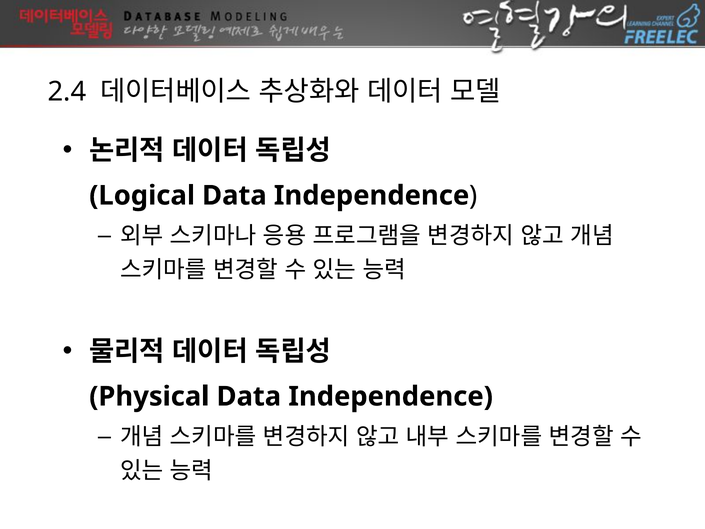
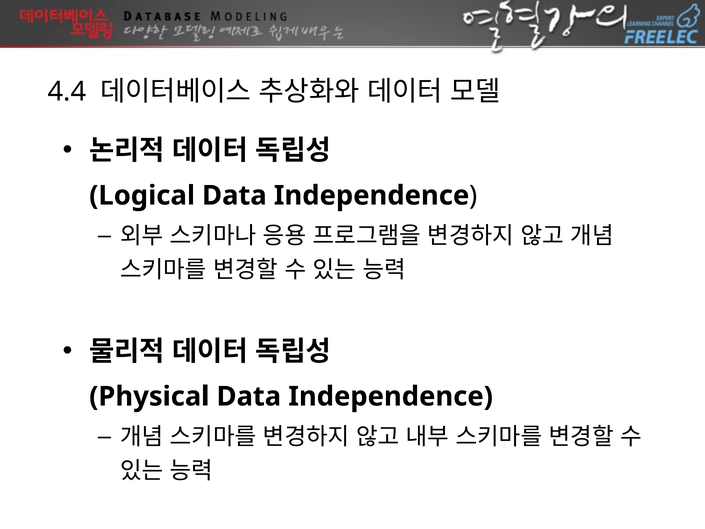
2.4: 2.4 -> 4.4 (67, 92)
